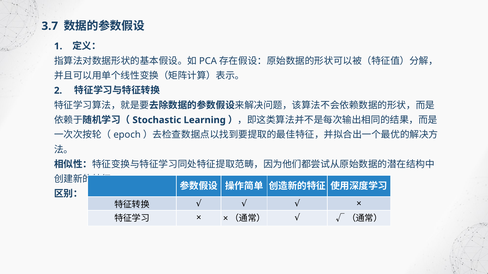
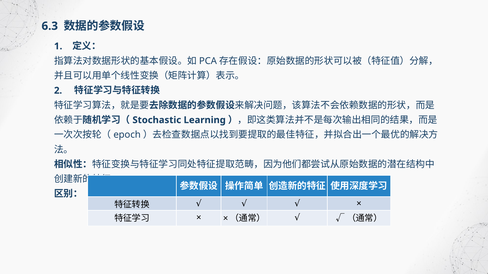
3.7: 3.7 -> 6.3 (50, 26)
